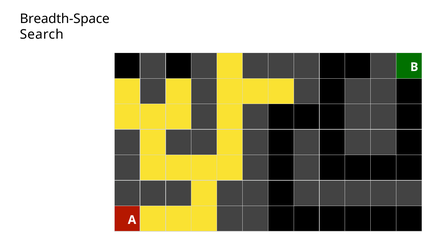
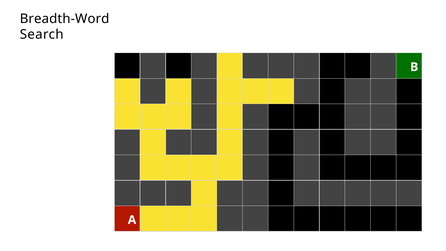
Breadth-Space: Breadth-Space -> Breadth-Word (65, 19)
